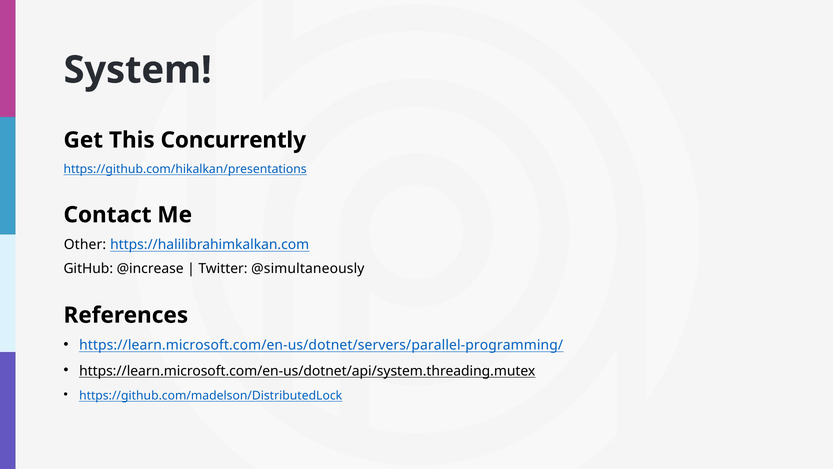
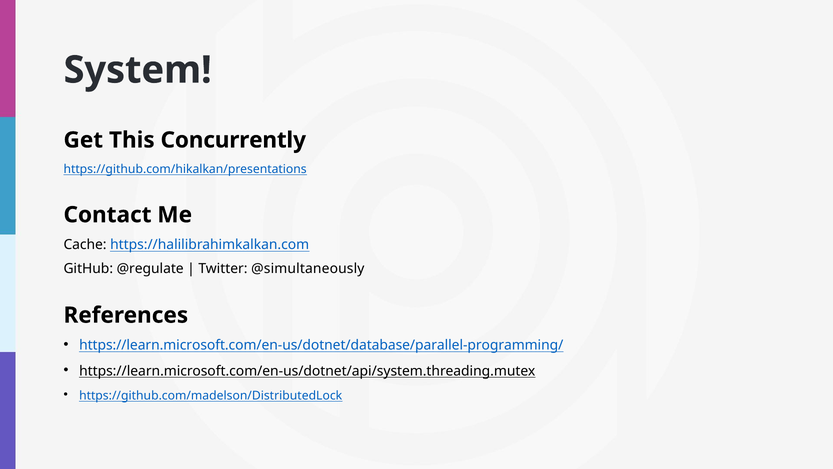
Other: Other -> Cache (85, 245)
@increase: @increase -> @regulate (150, 269)
https://learn.microsoft.com/en-us/dotnet/servers/parallel-programming/: https://learn.microsoft.com/en-us/dotnet/servers/parallel-programming/ -> https://learn.microsoft.com/en-us/dotnet/database/parallel-programming/ (321, 345)
